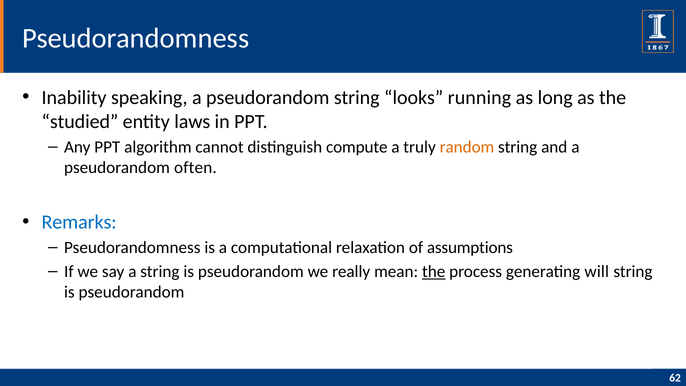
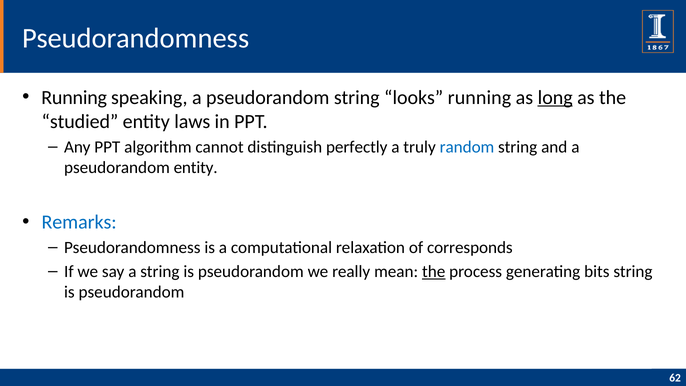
Inability: Inability -> Running (74, 97)
long underline: none -> present (555, 97)
compute: compute -> perfectly (357, 147)
random colour: orange -> blue (467, 147)
pseudorandom often: often -> entity (196, 168)
assumptions: assumptions -> corresponds (470, 248)
will: will -> bits (597, 272)
